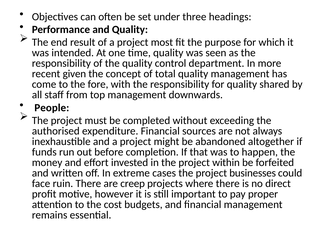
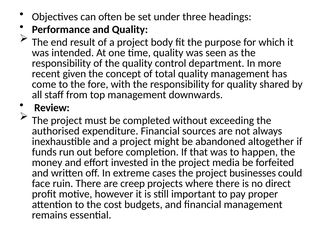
most: most -> body (162, 42)
People: People -> Review (52, 107)
within: within -> media (226, 162)
